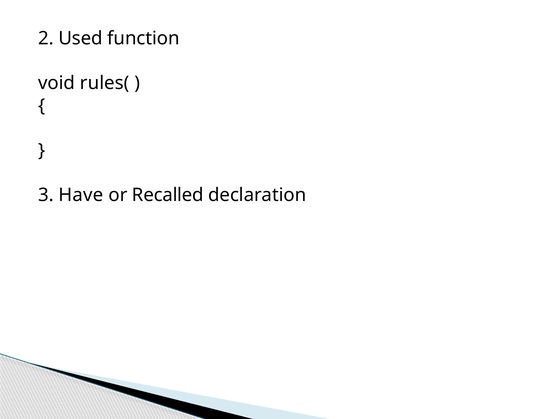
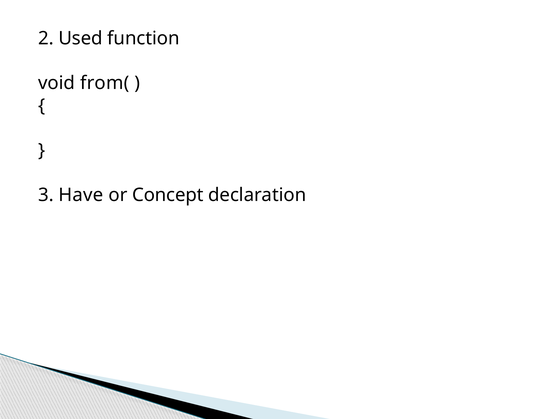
rules(: rules( -> from( (105, 83)
Recalled: Recalled -> Concept (168, 195)
